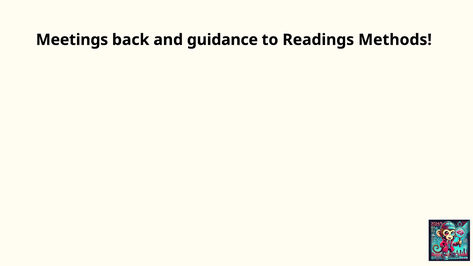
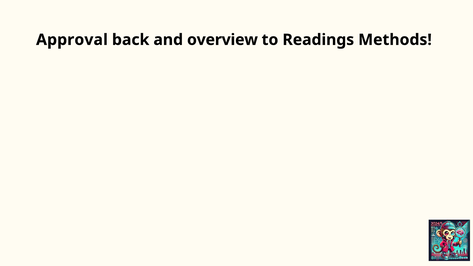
Meetings: Meetings -> Approval (72, 40)
guidance: guidance -> overview (222, 40)
